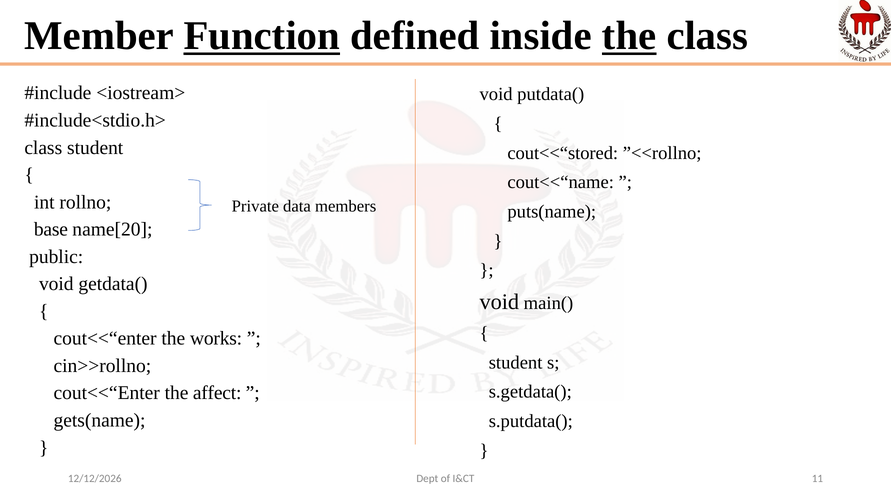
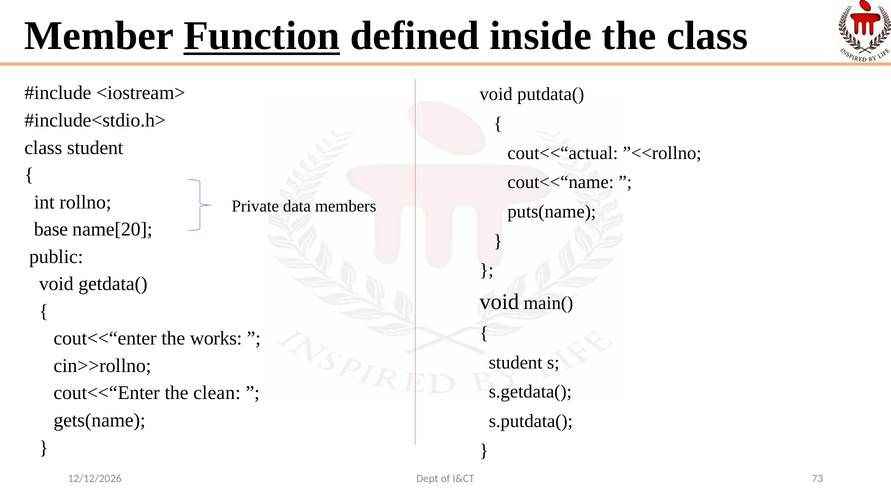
the underline: present -> none (629, 36)
cout<<“stored: cout<<“stored -> cout<<“actual (563, 153)
affect: affect -> clean (217, 393)
11: 11 -> 73 (817, 479)
